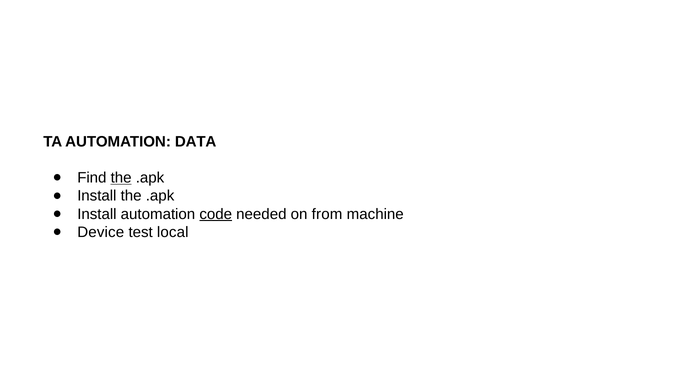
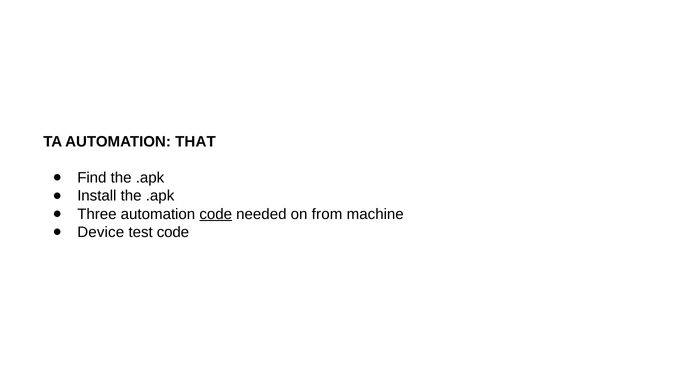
DATA: DATA -> THAT (195, 141)
the underline: present -> none (121, 178)
Install: Install -> Three (97, 214)
test local: local -> code (173, 232)
